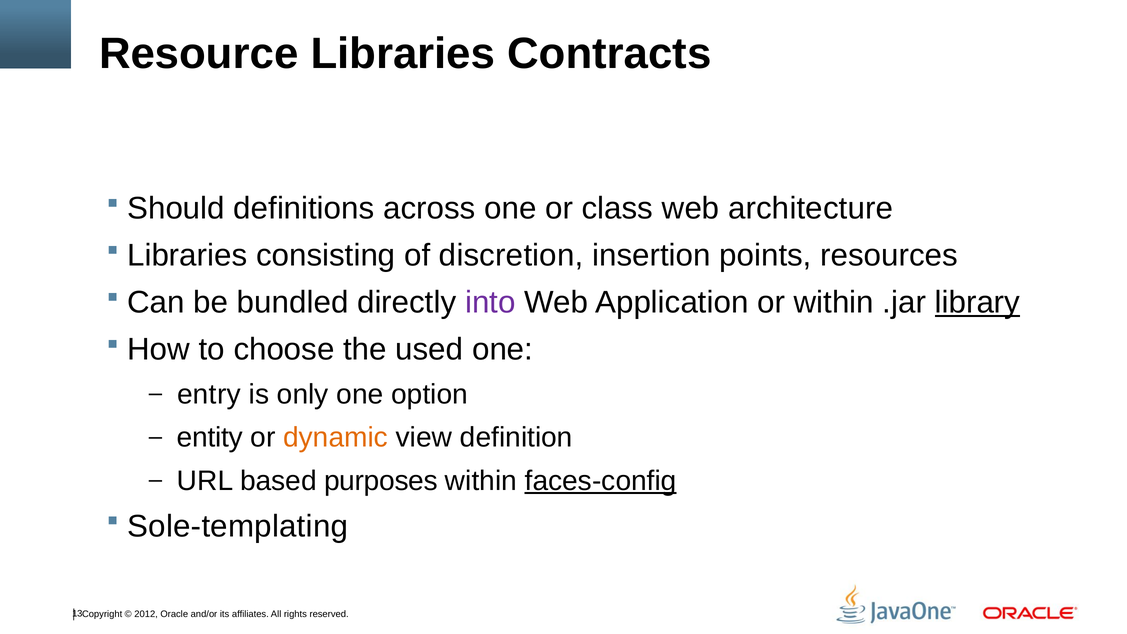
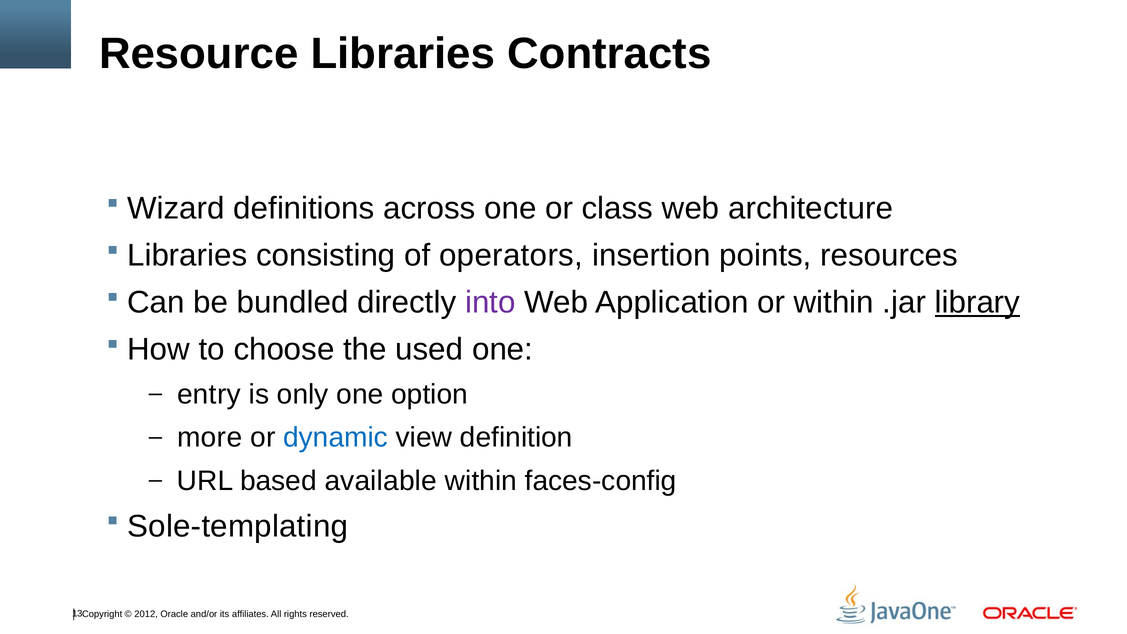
Should: Should -> Wizard (176, 209)
discretion: discretion -> operators (511, 256)
entity: entity -> more (210, 438)
dynamic colour: orange -> blue (336, 438)
purposes: purposes -> available (381, 481)
faces-config underline: present -> none (601, 481)
